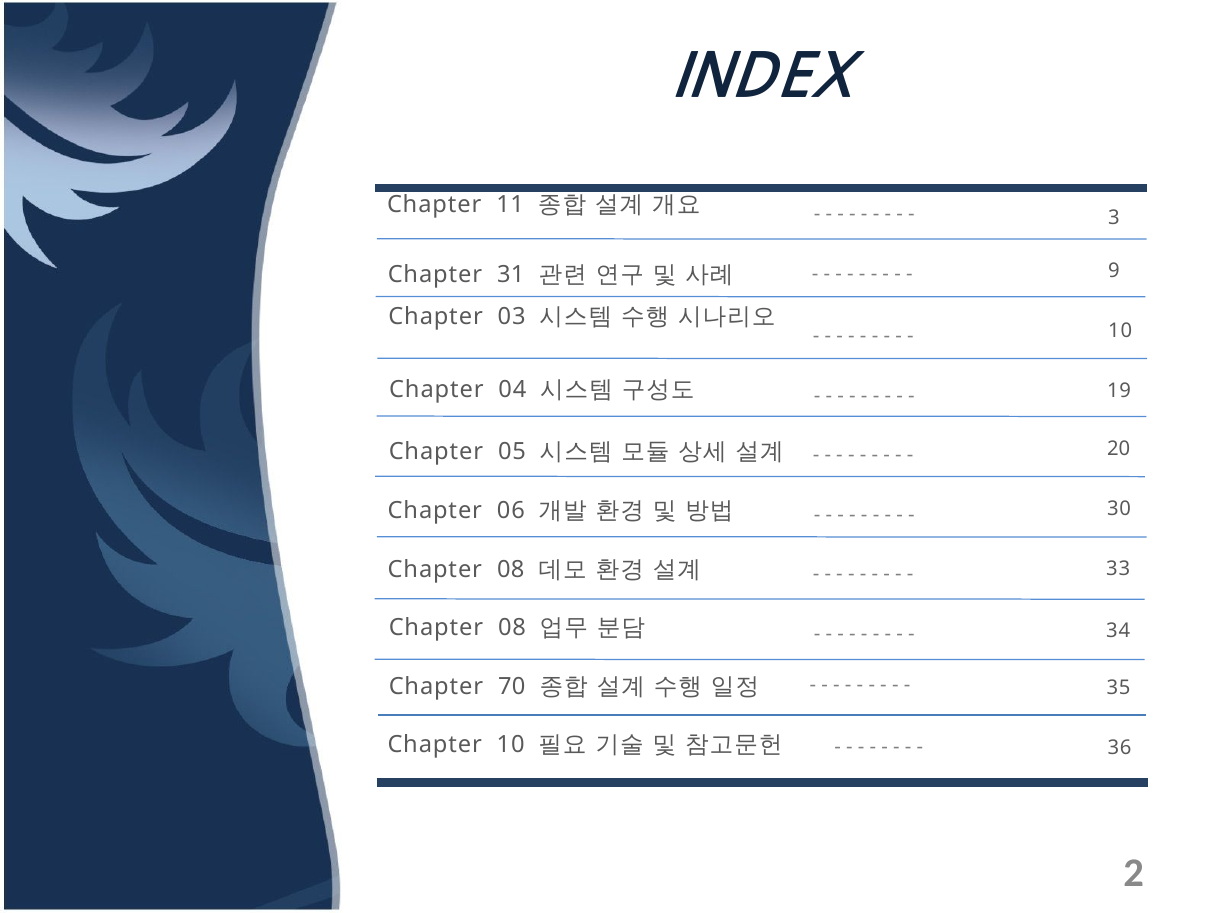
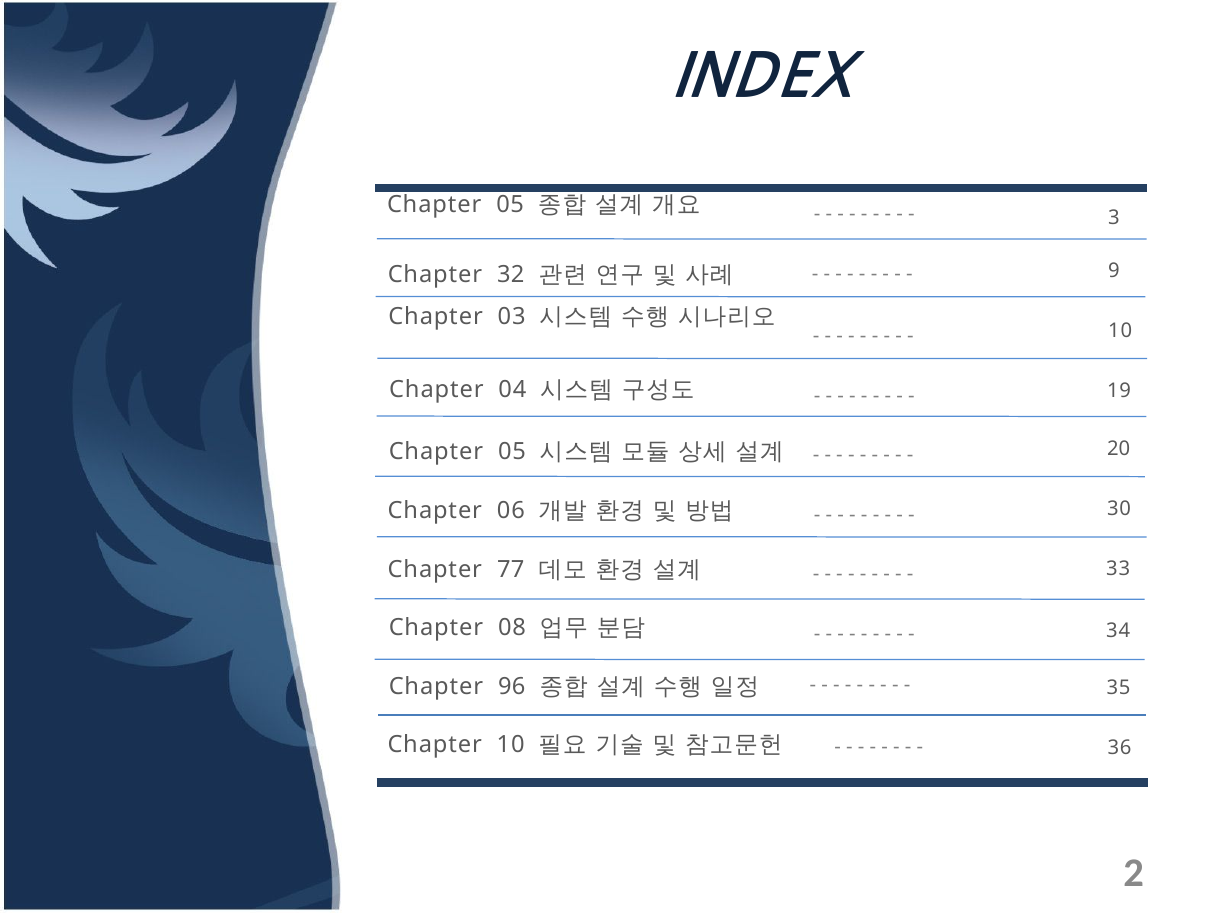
11: 11 -> 05 (510, 204)
31: 31 -> 32 (511, 275)
08: 08 -> 77 (511, 569)
70: 70 -> 96 (512, 687)
